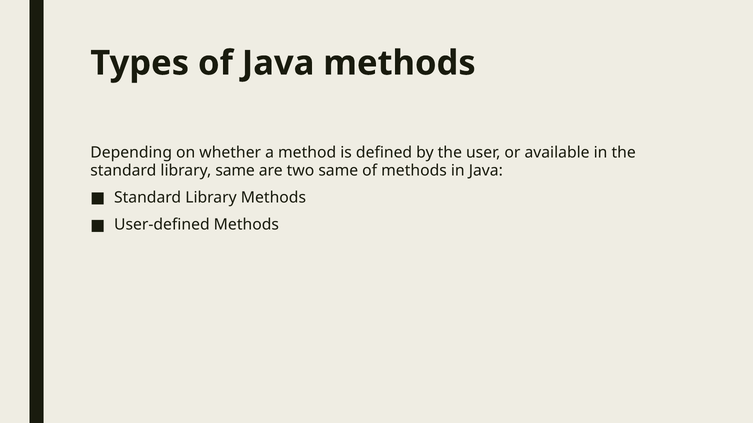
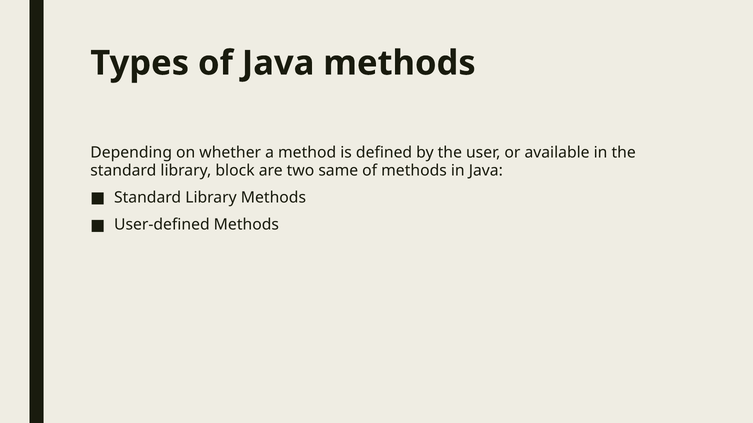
library same: same -> block (235, 171)
